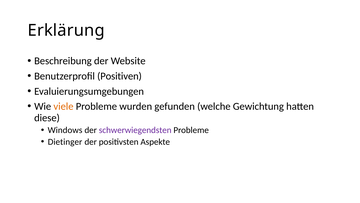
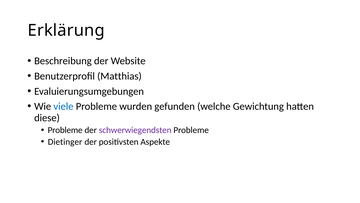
Positiven: Positiven -> Matthias (119, 76)
viele colour: orange -> blue (63, 106)
Windows: Windows -> Probleme (65, 130)
